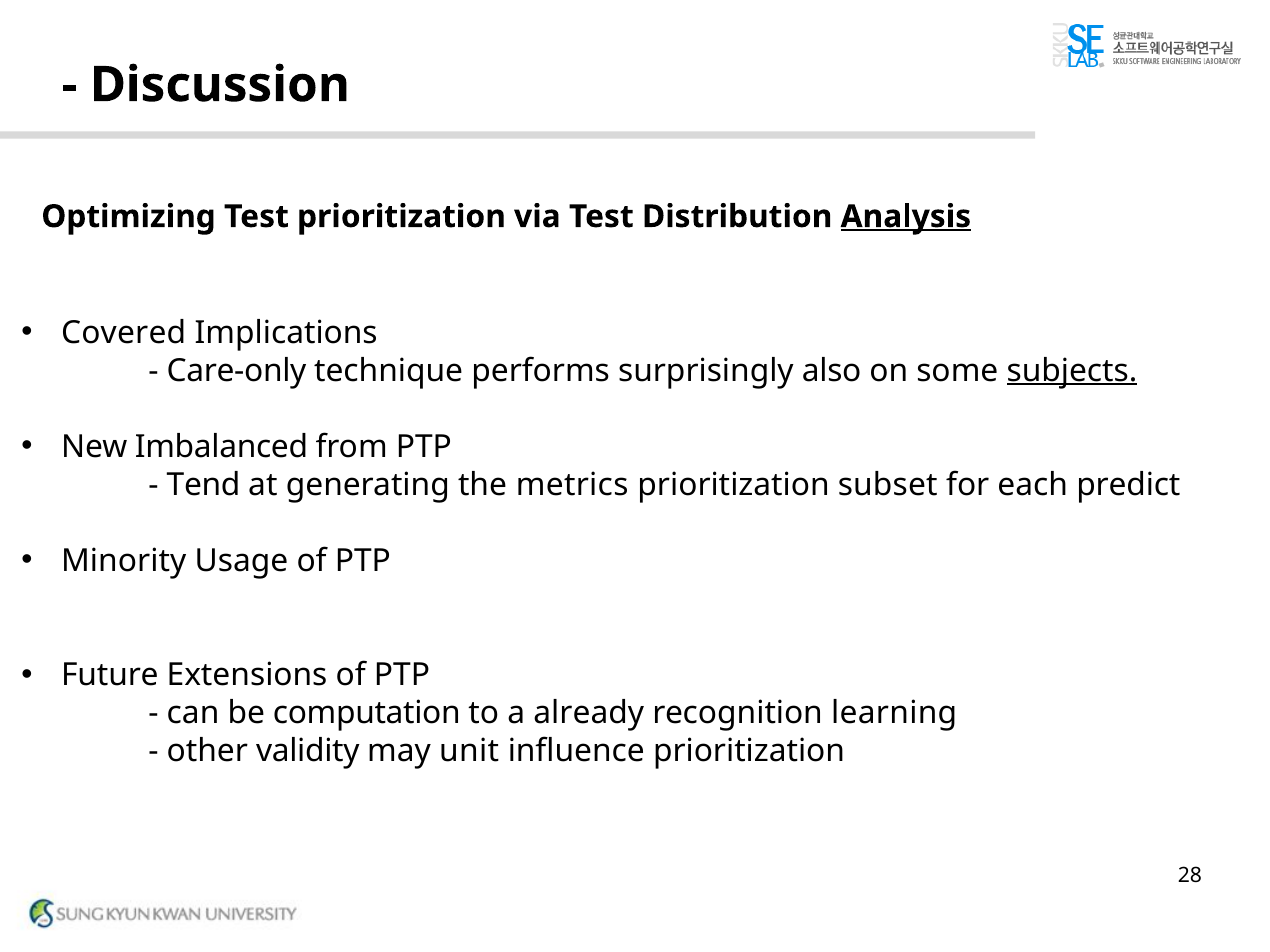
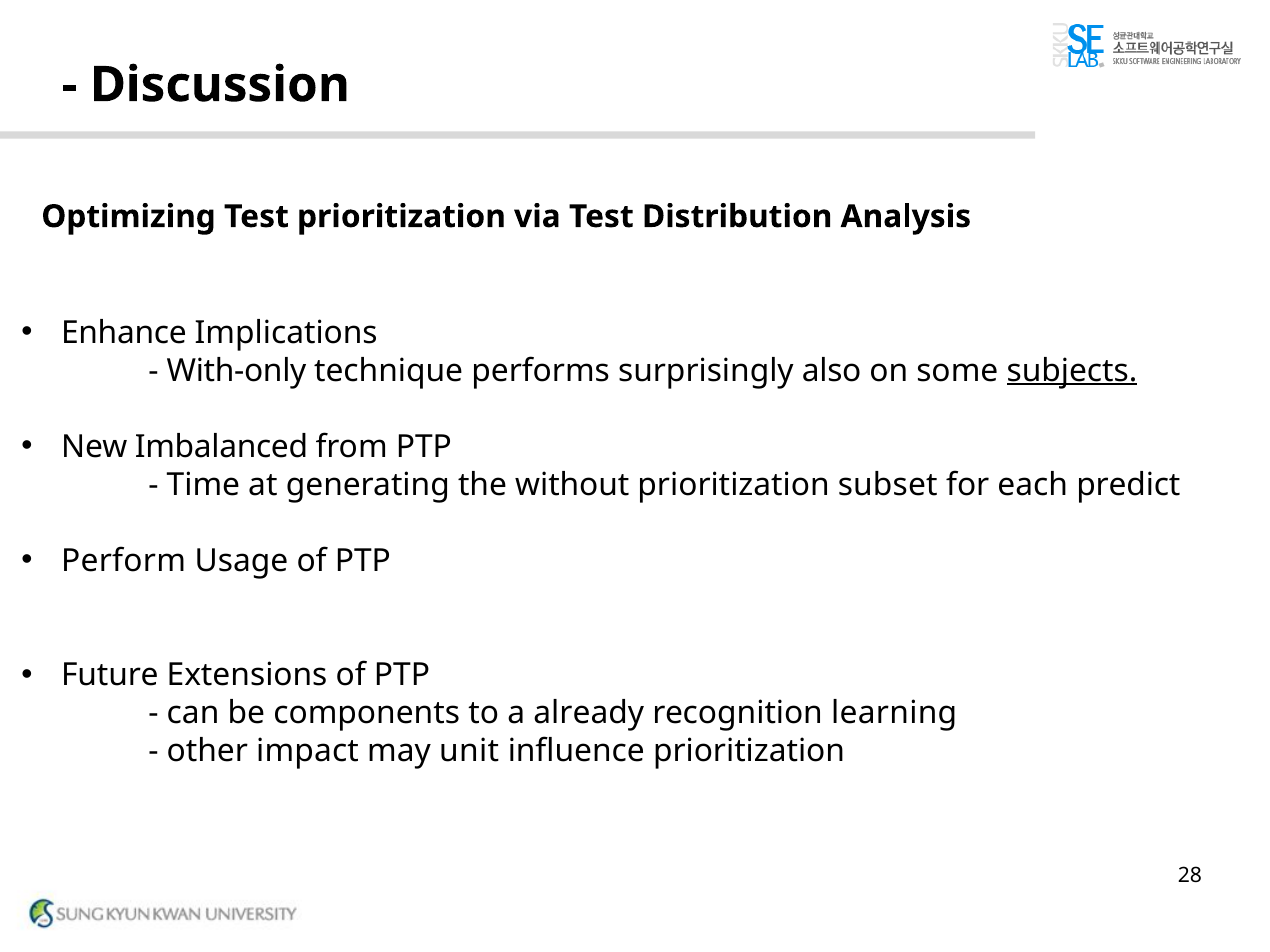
Analysis underline: present -> none (906, 217)
Covered: Covered -> Enhance (124, 333)
Care-only: Care-only -> With-only (236, 371)
Tend: Tend -> Time (203, 485)
metrics: metrics -> without (572, 485)
Minority: Minority -> Perform (124, 561)
computation: computation -> components (367, 714)
validity: validity -> impact (308, 752)
